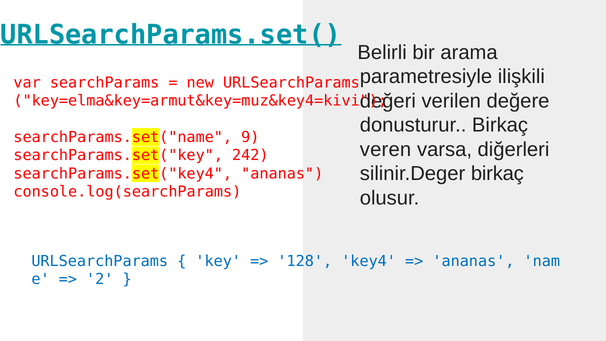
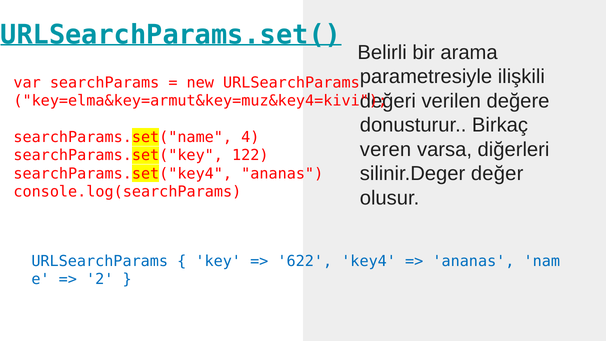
9: 9 -> 4 (250, 137)
242: 242 -> 122 (250, 155)
silinir.Deger birkaç: birkaç -> değer (497, 174)
128: 128 -> 622 (305, 261)
